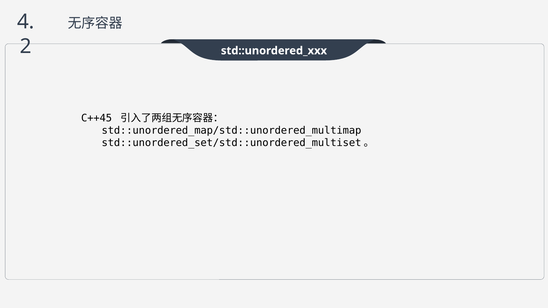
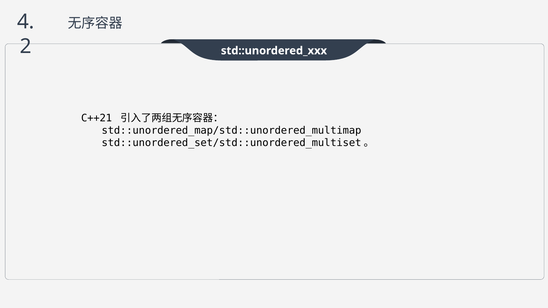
C++45: C++45 -> C++21 (97, 118)
